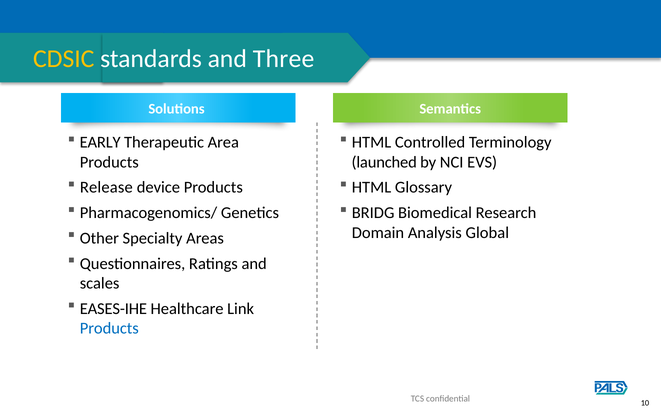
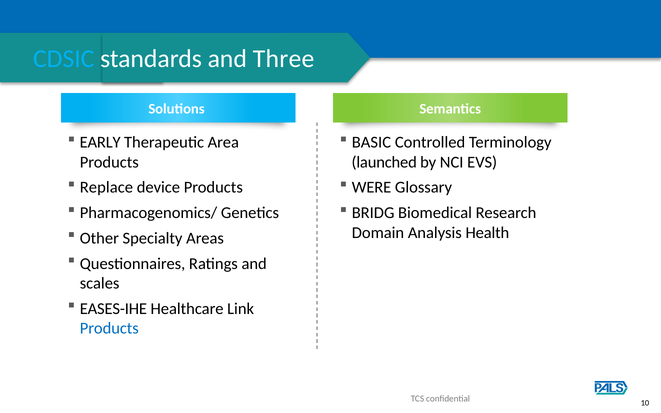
CDSIC colour: yellow -> light blue (64, 59)
HTML: HTML -> BASIC (371, 142)
Release: Release -> Replace (106, 188)
HTML: HTML -> WERE (372, 188)
Global: Global -> Health (487, 233)
